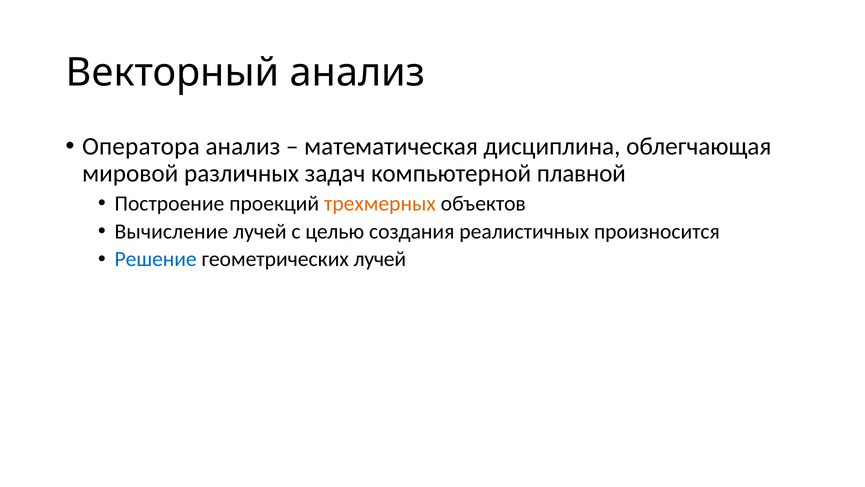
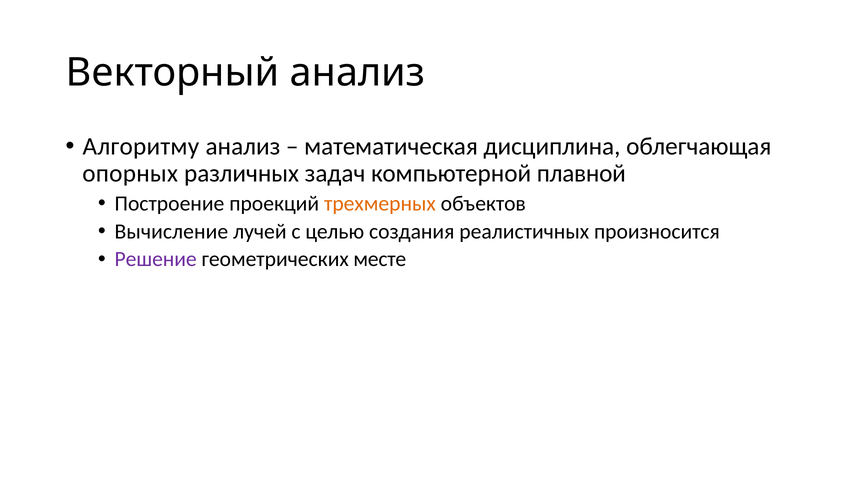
Оператора: Оператора -> Алгоритму (141, 146)
мировой: мировой -> опорных (130, 173)
Решение colour: blue -> purple (156, 259)
геометрических лучей: лучей -> месте (380, 259)
